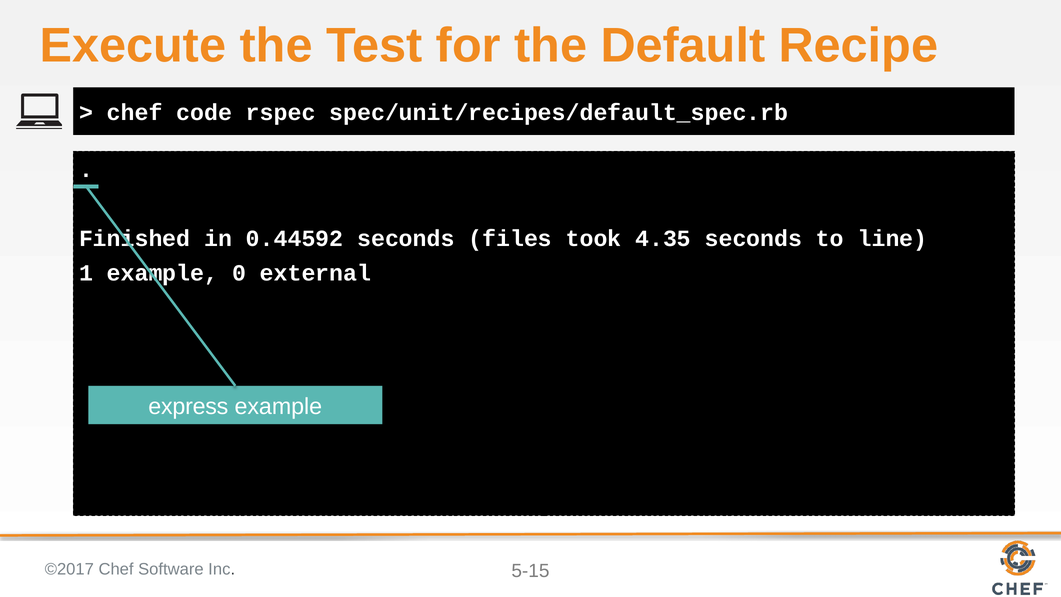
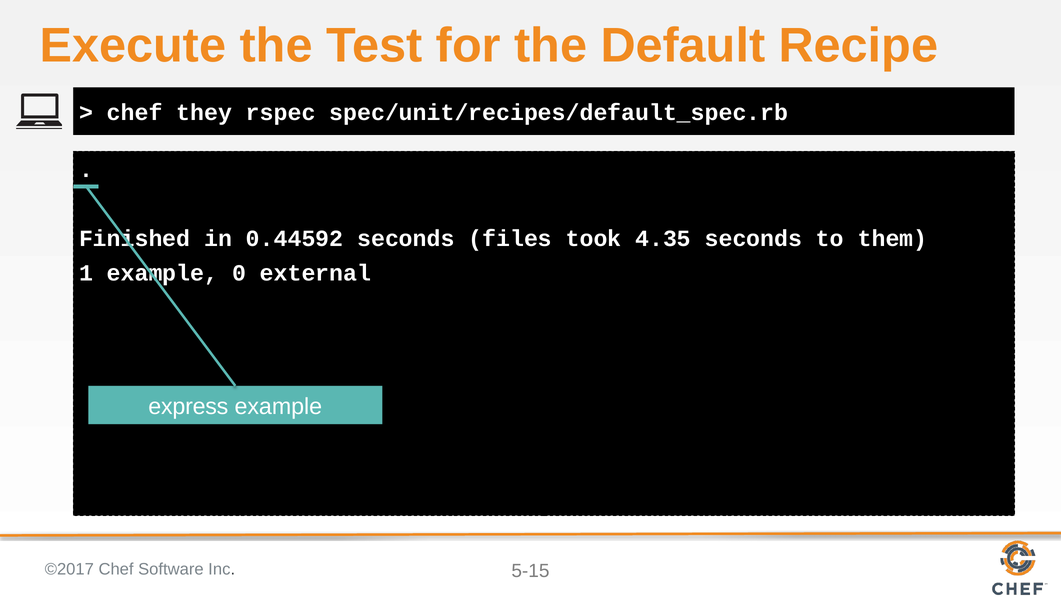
code: code -> they (204, 113)
line: line -> them (892, 239)
